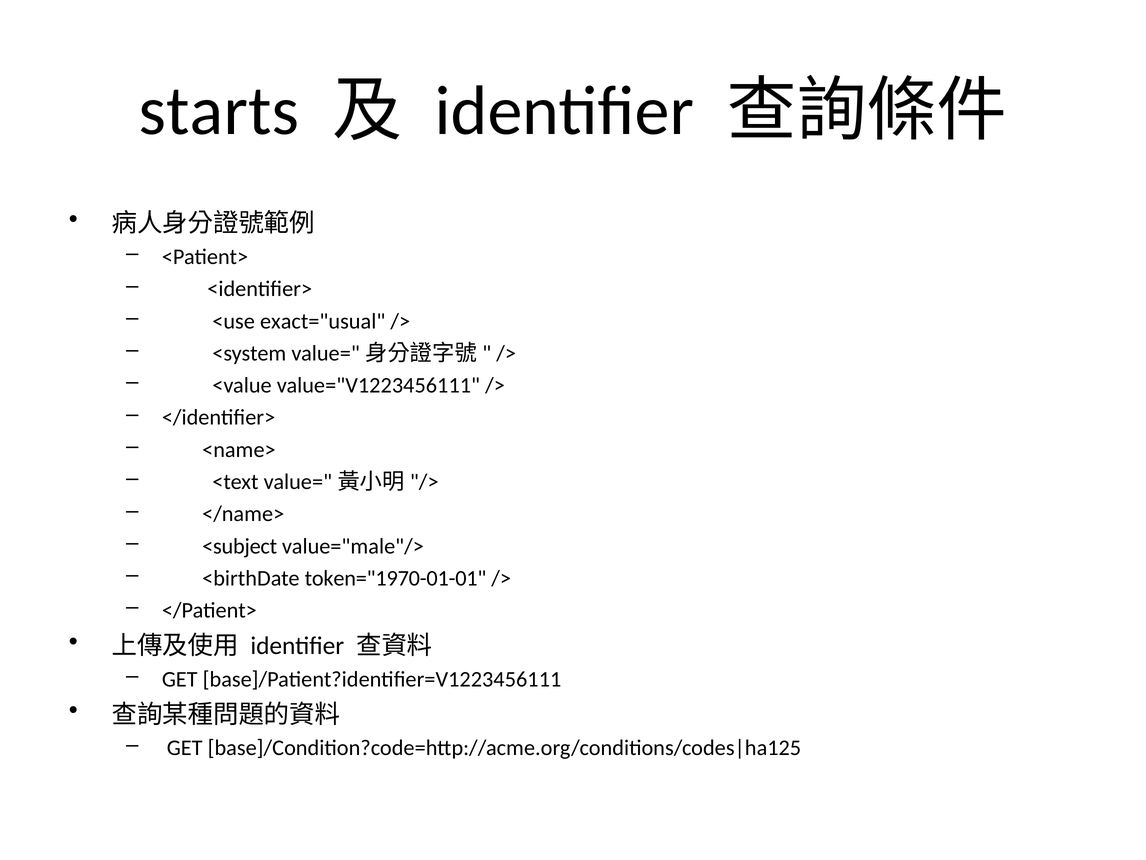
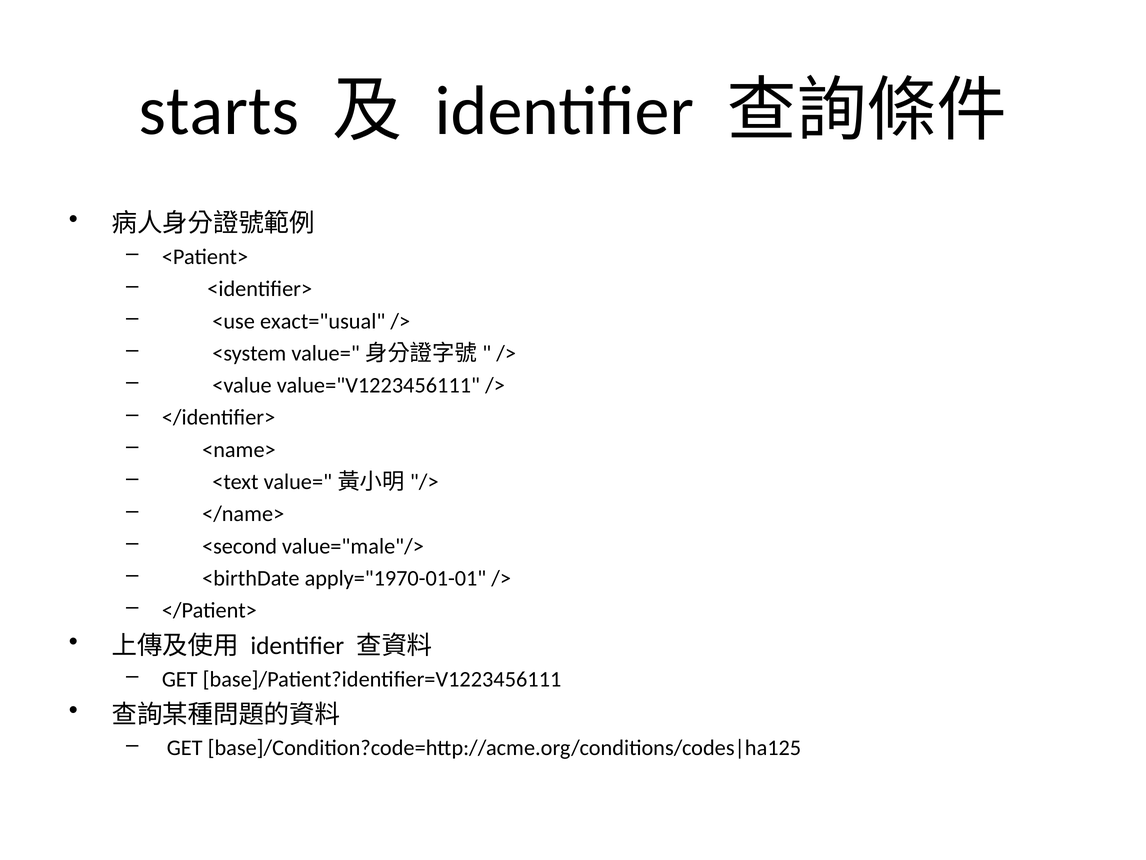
<subject: <subject -> <second (240, 546)
token="1970-01-01: token="1970-01-01 -> apply="1970-01-01 (395, 578)
